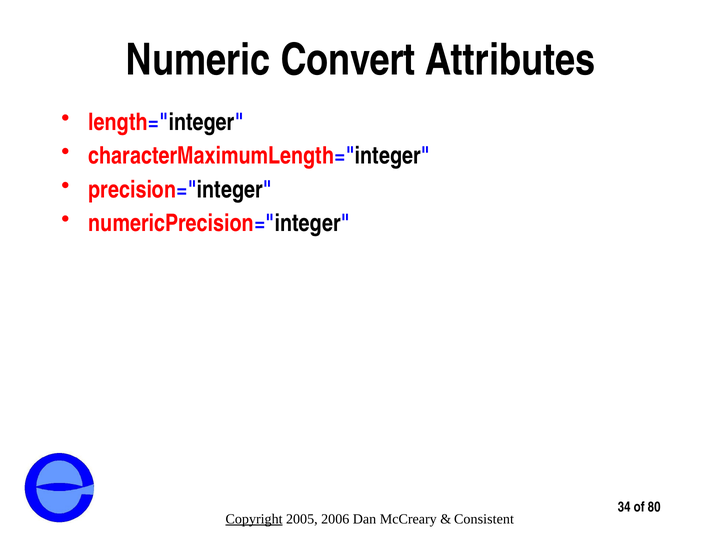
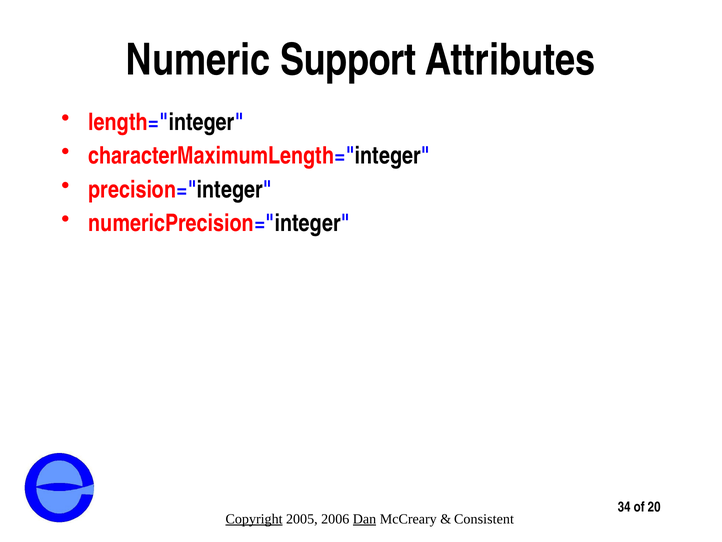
Convert: Convert -> Support (348, 60)
80: 80 -> 20 (654, 506)
Dan underline: none -> present (365, 518)
